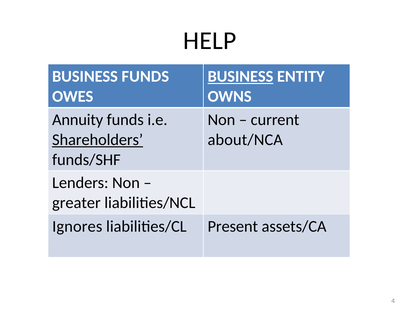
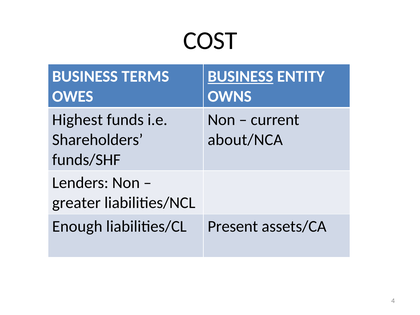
HELP: HELP -> COST (210, 41)
BUSINESS FUNDS: FUNDS -> TERMS (145, 76)
Annuity: Annuity -> Highest (78, 120)
Shareholders underline: present -> none (98, 140)
Ignores: Ignores -> Enough (77, 226)
